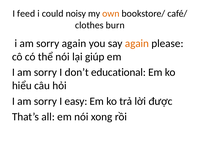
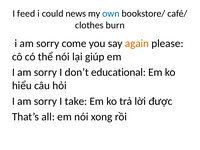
noisy: noisy -> news (76, 14)
own colour: orange -> blue (111, 14)
sorry again: again -> come (74, 43)
easy: easy -> take (76, 101)
